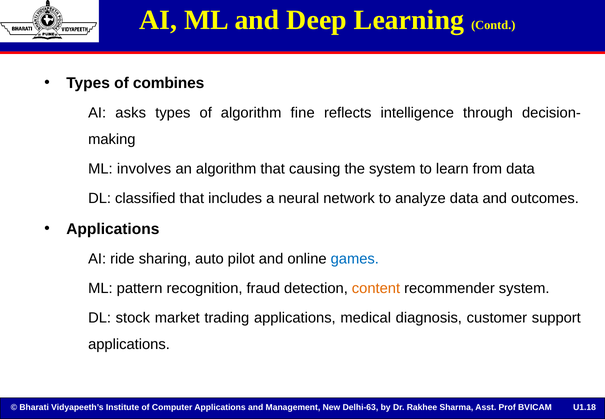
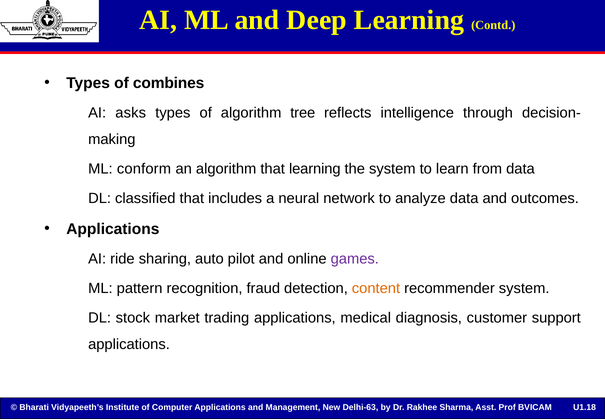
fine: fine -> tree (303, 113)
involves: involves -> conform (144, 169)
that causing: causing -> learning (315, 169)
games colour: blue -> purple (355, 259)
